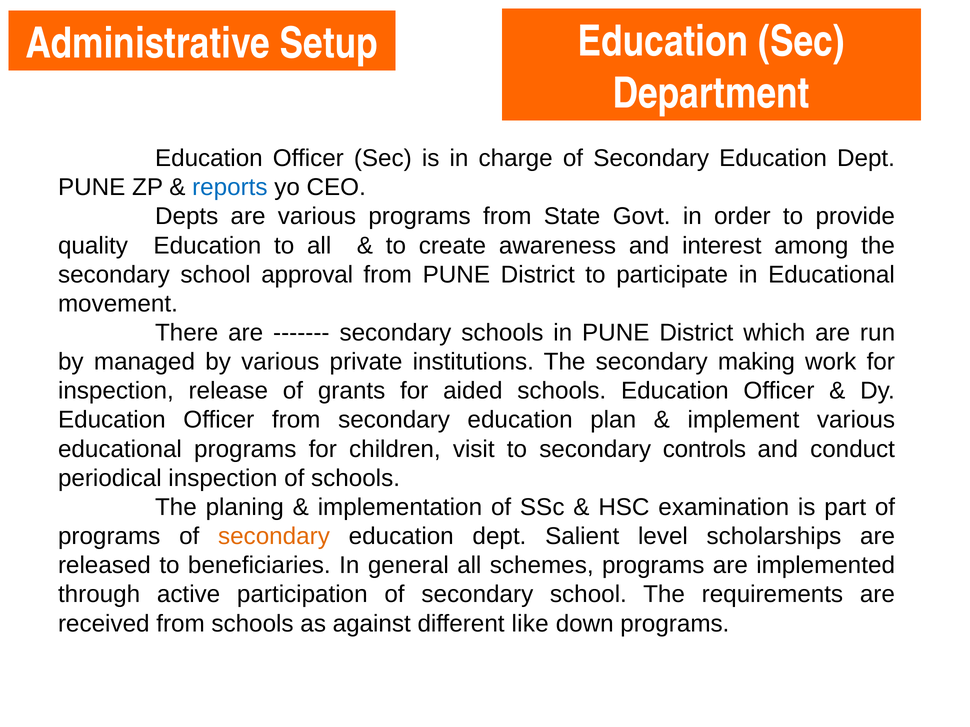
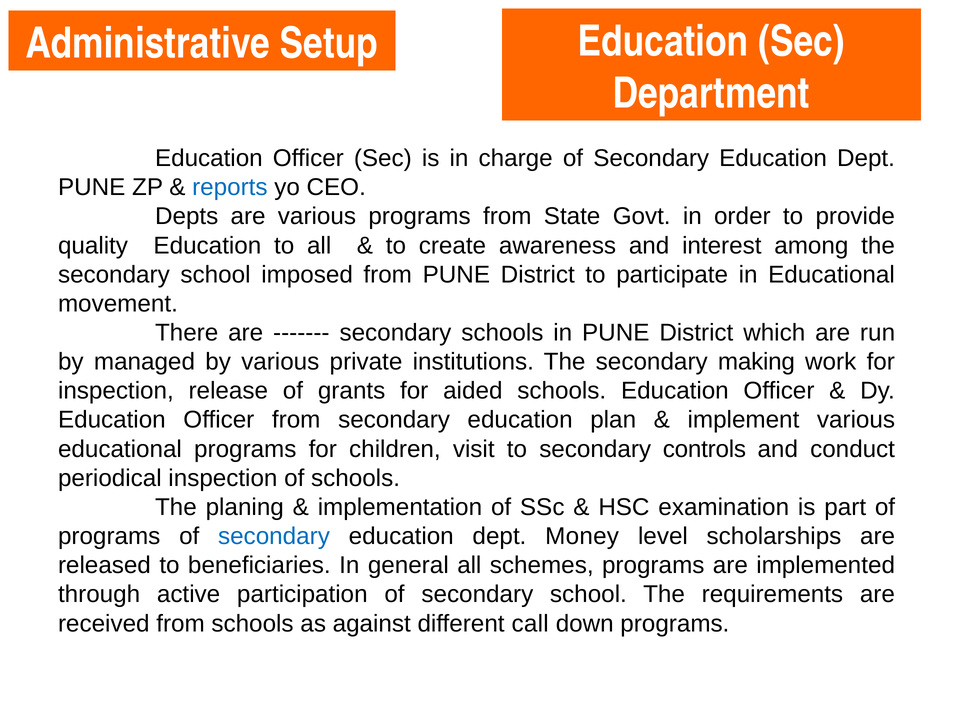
approval: approval -> imposed (307, 275)
secondary colour: orange -> blue (274, 537)
Salient: Salient -> Money (582, 537)
like: like -> call (530, 624)
